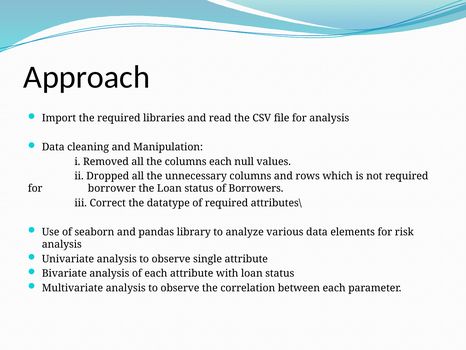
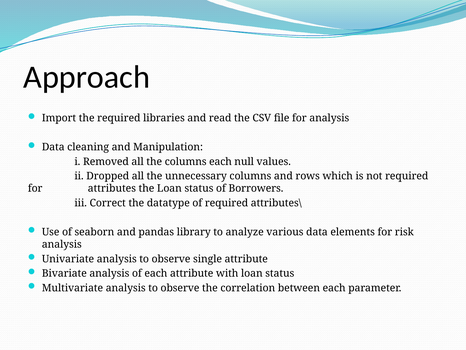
borrower: borrower -> attributes (112, 188)
